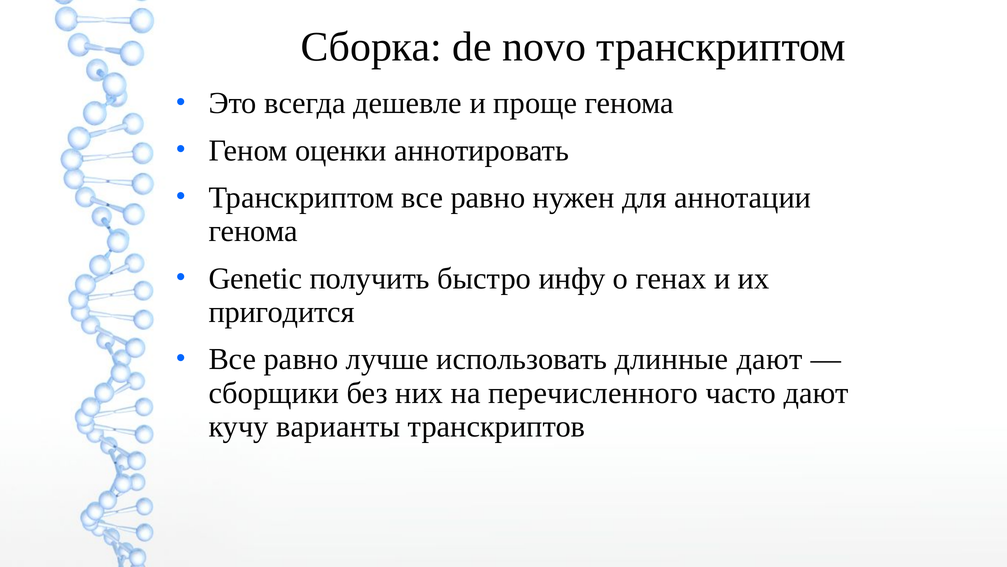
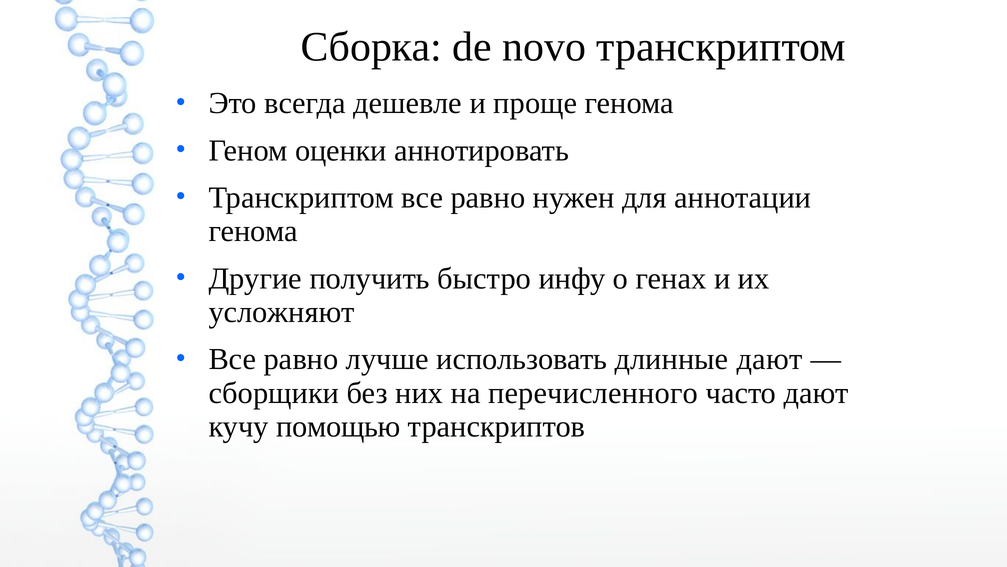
Genetic: Genetic -> Другие (255, 278)
пригодится: пригодится -> усложняют (282, 312)
варианты: варианты -> помощью (338, 426)
